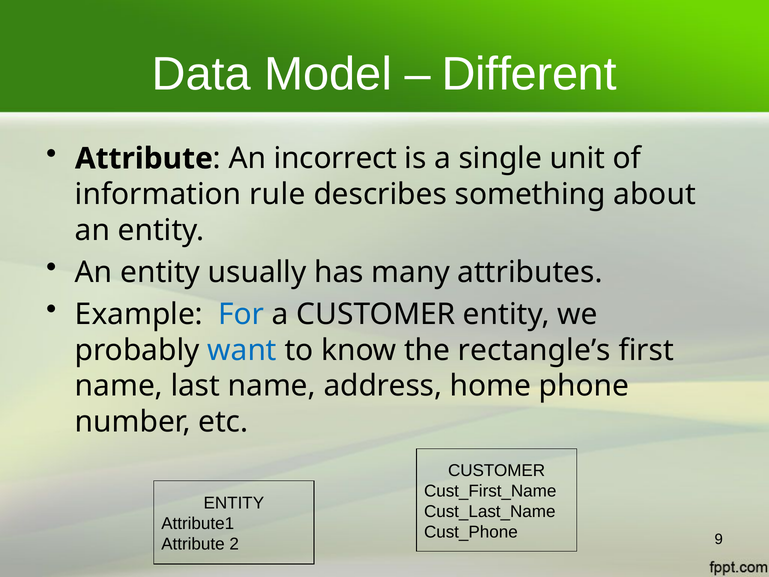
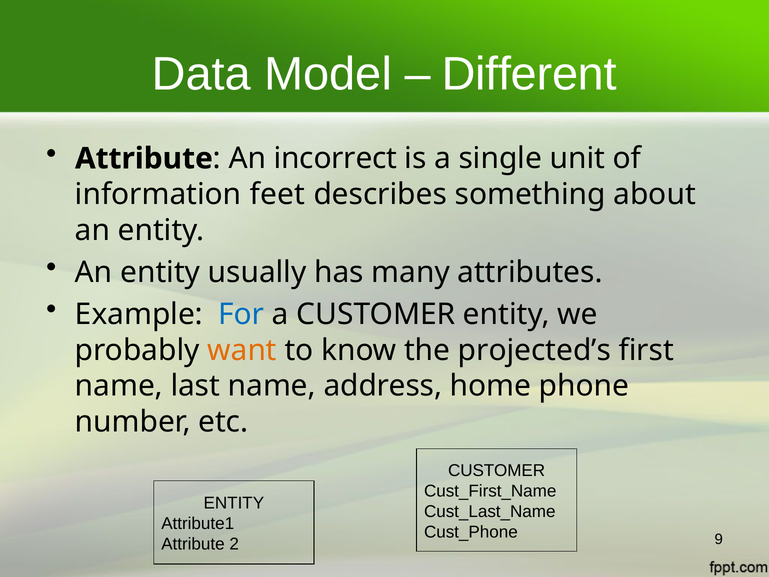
rule: rule -> feet (277, 194)
want colour: blue -> orange (242, 350)
rectangle’s: rectangle’s -> projected’s (534, 350)
